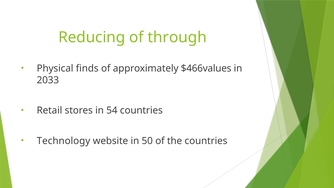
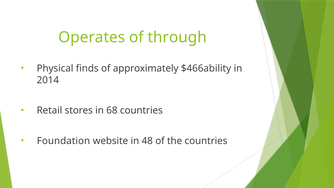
Reducing: Reducing -> Operates (92, 37)
$466values: $466values -> $466ability (206, 68)
2033: 2033 -> 2014 (48, 80)
54: 54 -> 68 (112, 110)
Technology: Technology -> Foundation (63, 141)
50: 50 -> 48 (147, 141)
